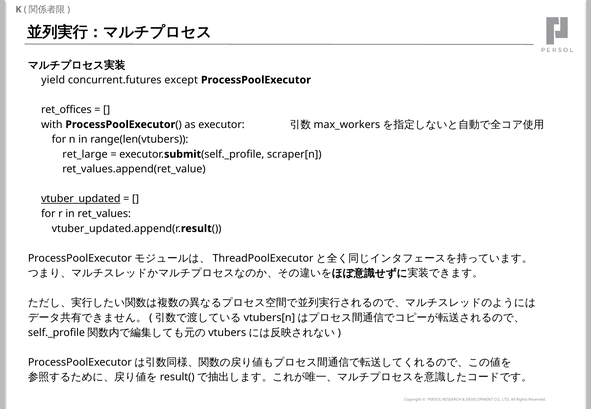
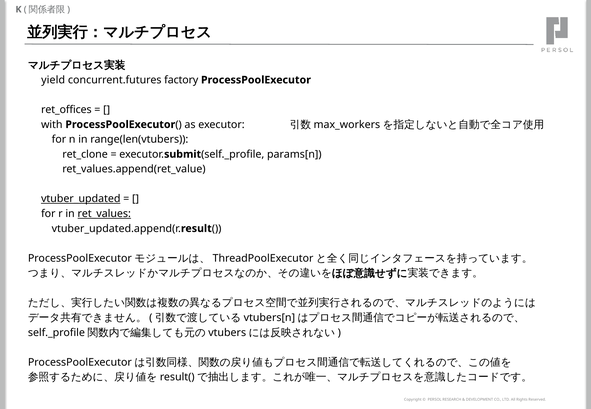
except: except -> factory (181, 80)
ret_large: ret_large -> ret_clone (85, 154)
scraper[n: scraper[n -> params[n (294, 154)
ret_values underline: none -> present (104, 214)
